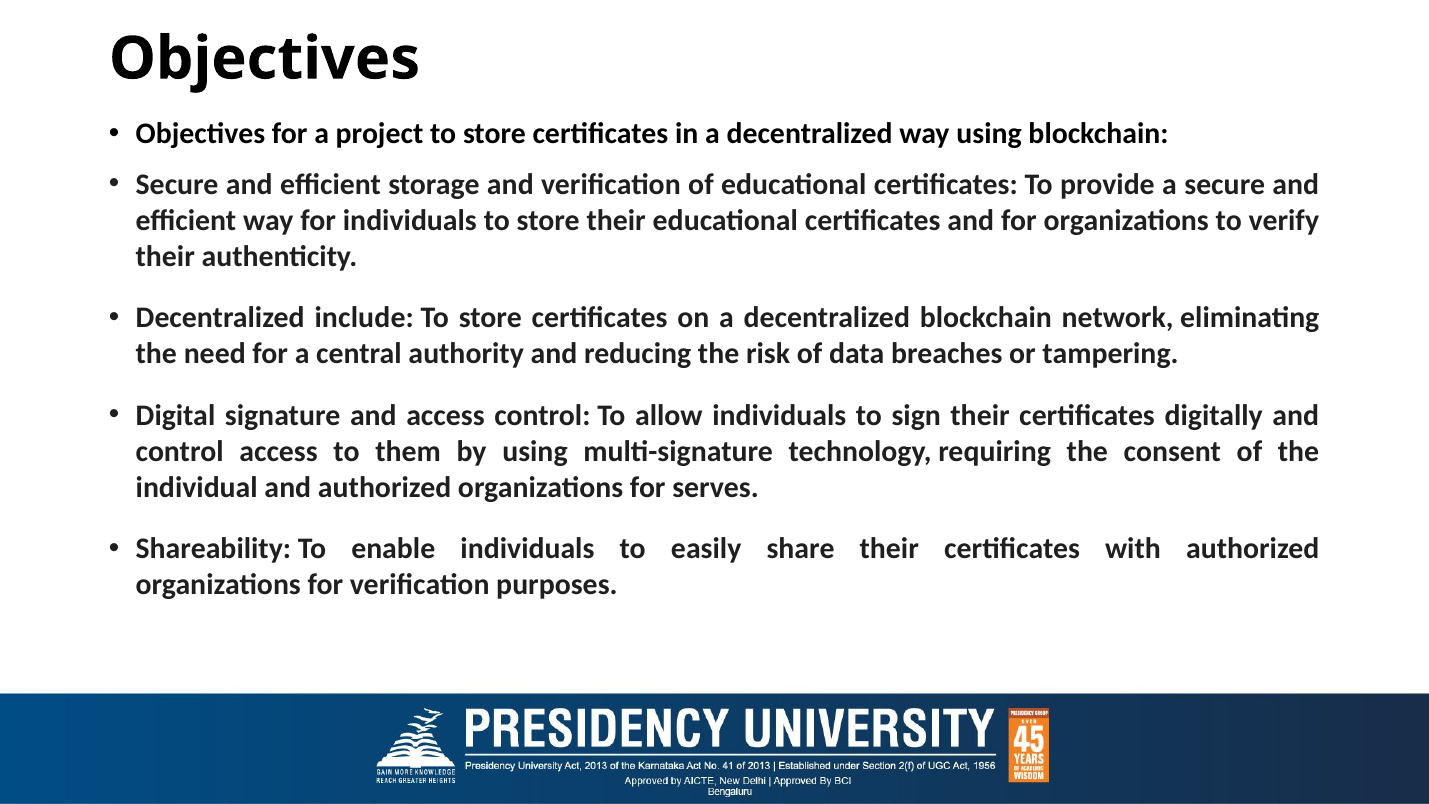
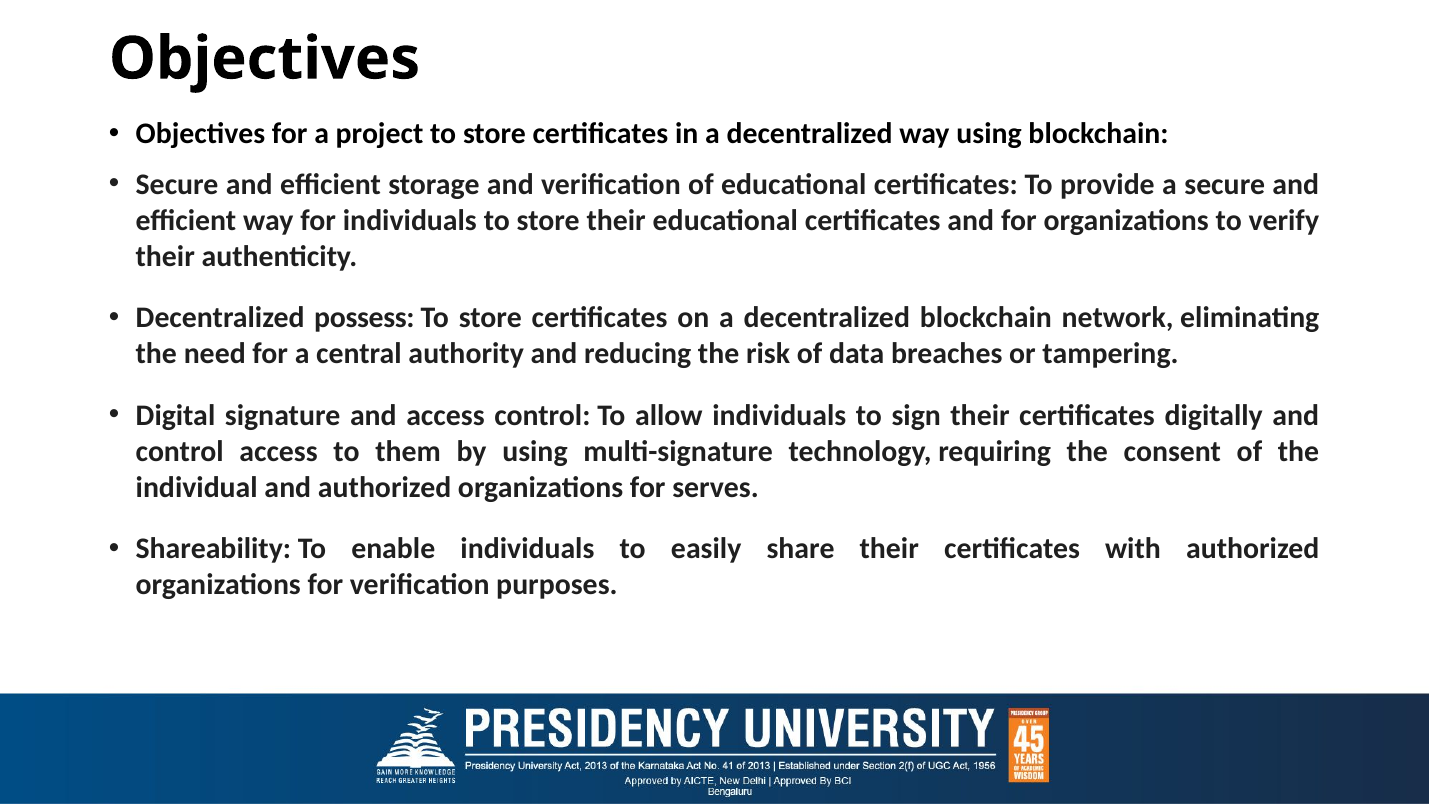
include: include -> possess (364, 318)
